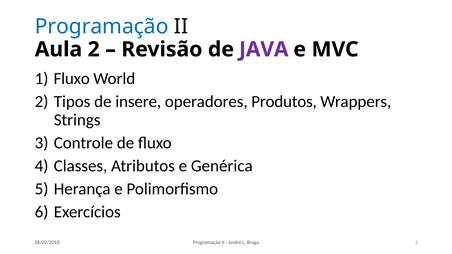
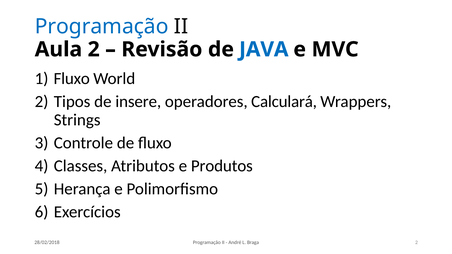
JAVA colour: purple -> blue (264, 49)
Produtos: Produtos -> Calculará (284, 102)
Genérica: Genérica -> Produtos (222, 166)
